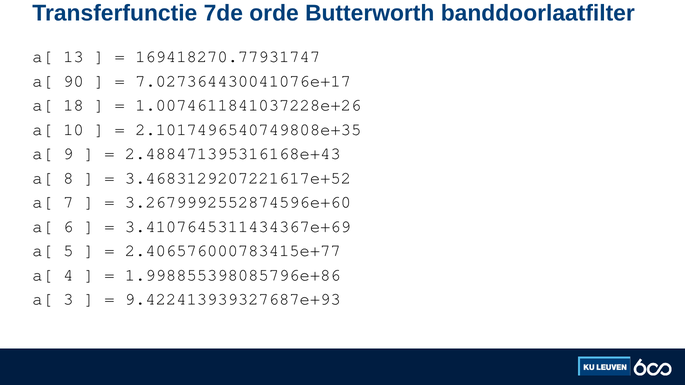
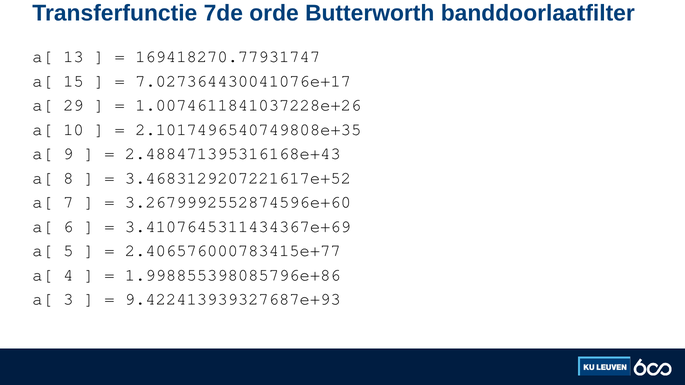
90: 90 -> 15 (73, 81)
18: 18 -> 29 (73, 105)
